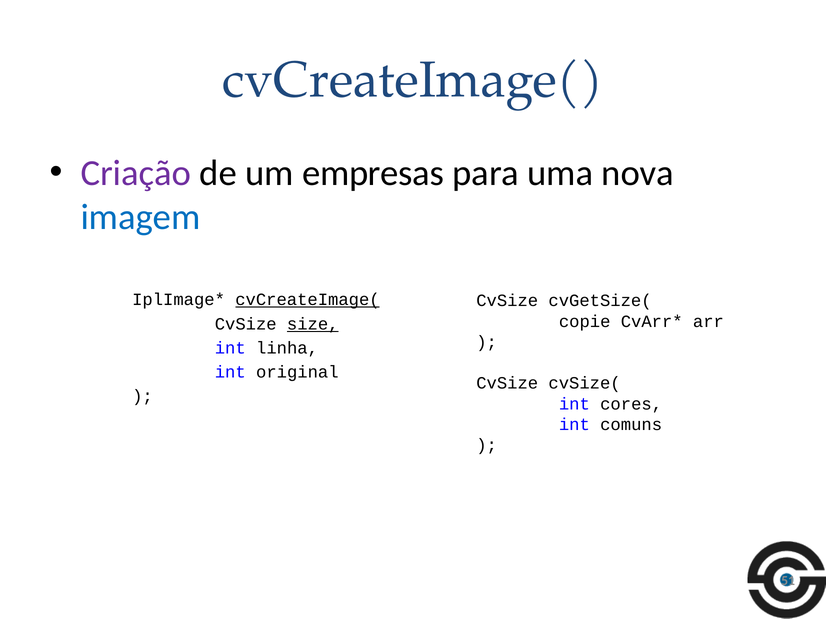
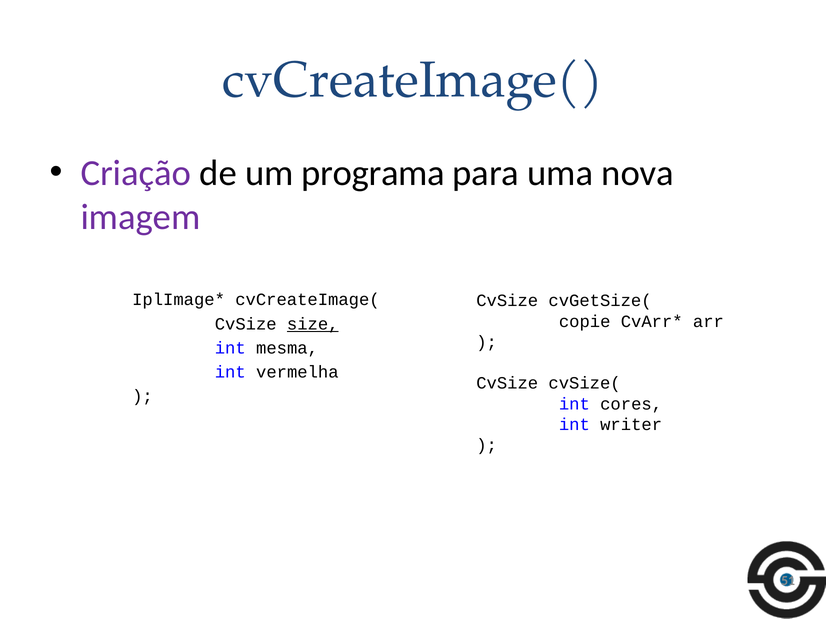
empresas: empresas -> programa (373, 173)
imagem colour: blue -> purple (140, 217)
cvCreateImage( underline: present -> none (307, 300)
linha: linha -> mesma (287, 348)
original: original -> vermelha (297, 372)
comuns: comuns -> writer (631, 425)
